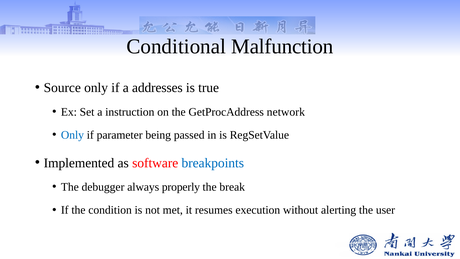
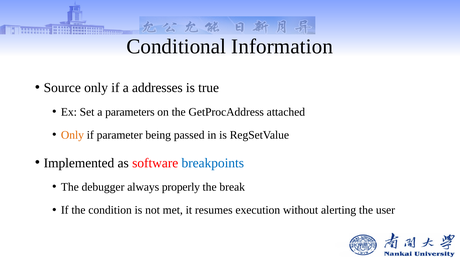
Malfunction: Malfunction -> Information (282, 47)
instruction: instruction -> parameters (130, 112)
network: network -> attached (286, 112)
Only colour: blue -> orange (72, 135)
